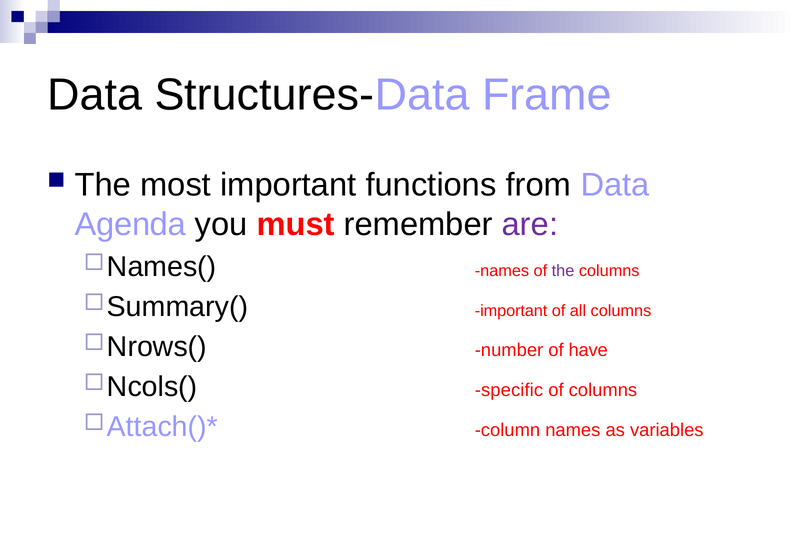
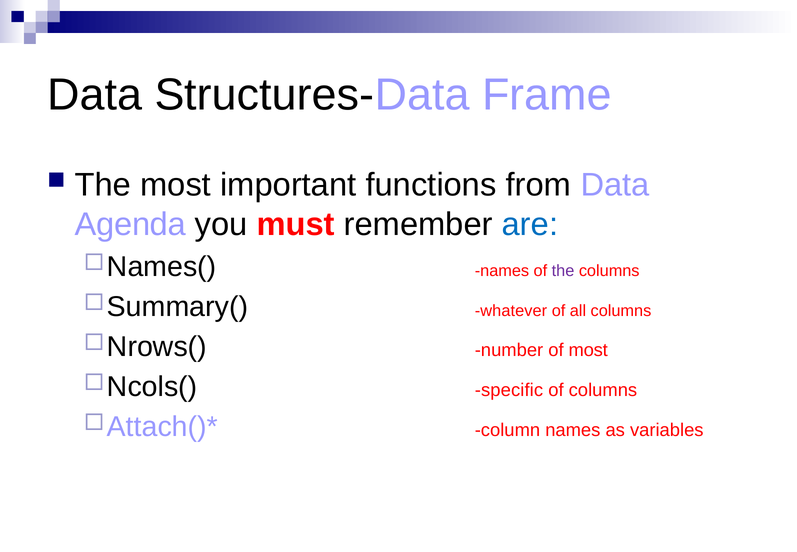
are colour: purple -> blue (530, 224)
important: important -> whatever (511, 311)
of have: have -> most (588, 350)
